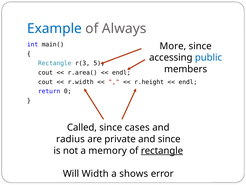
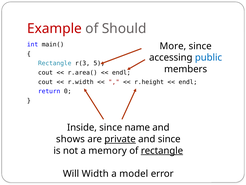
Example colour: blue -> red (54, 28)
Always: Always -> Should (124, 28)
Called: Called -> Inside (82, 127)
cases: cases -> name (137, 127)
radius: radius -> shows (70, 139)
private underline: none -> present (120, 139)
shows: shows -> model (134, 173)
